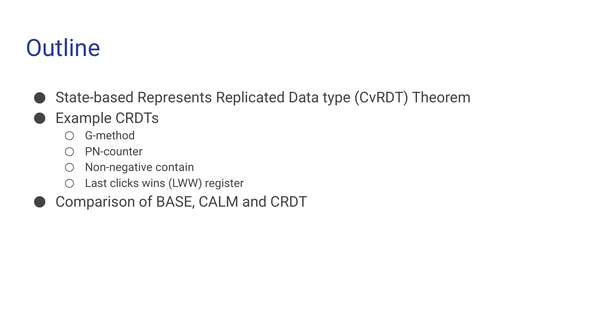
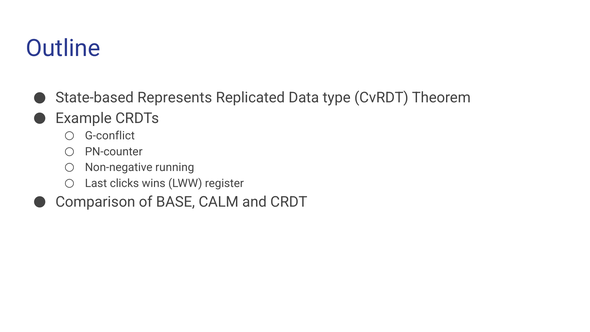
G-method: G-method -> G-conflict (110, 136)
contain: contain -> running (175, 167)
